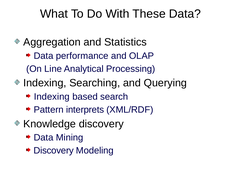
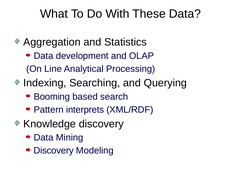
performance: performance -> development (82, 56)
Indexing: Indexing -> Booming (52, 97)
